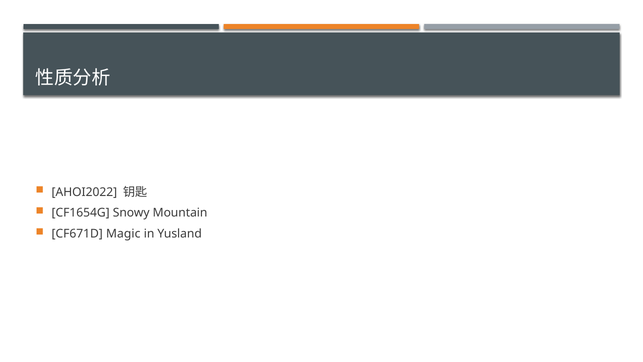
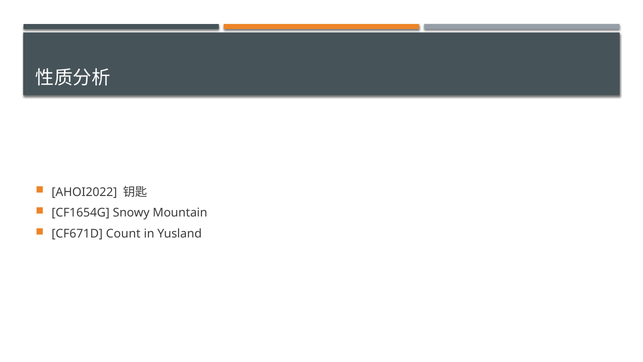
Magic: Magic -> Count (123, 234)
